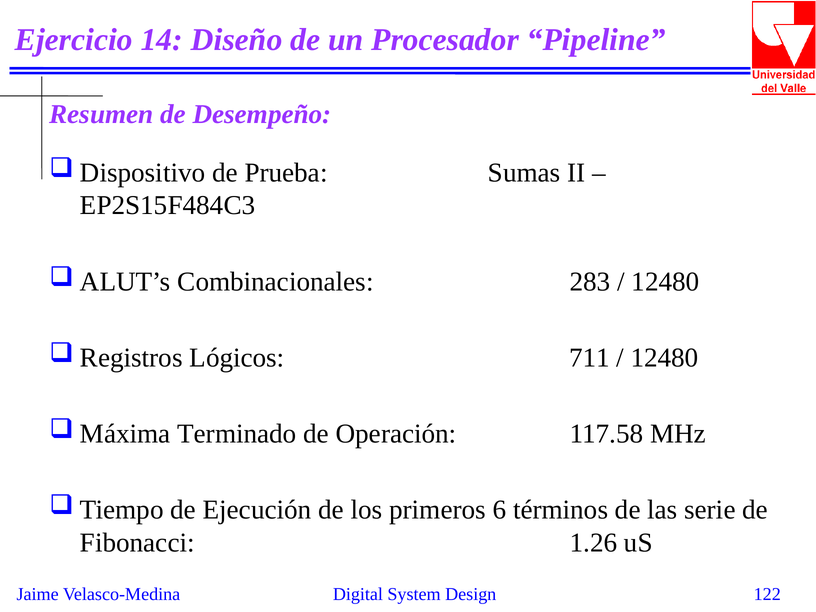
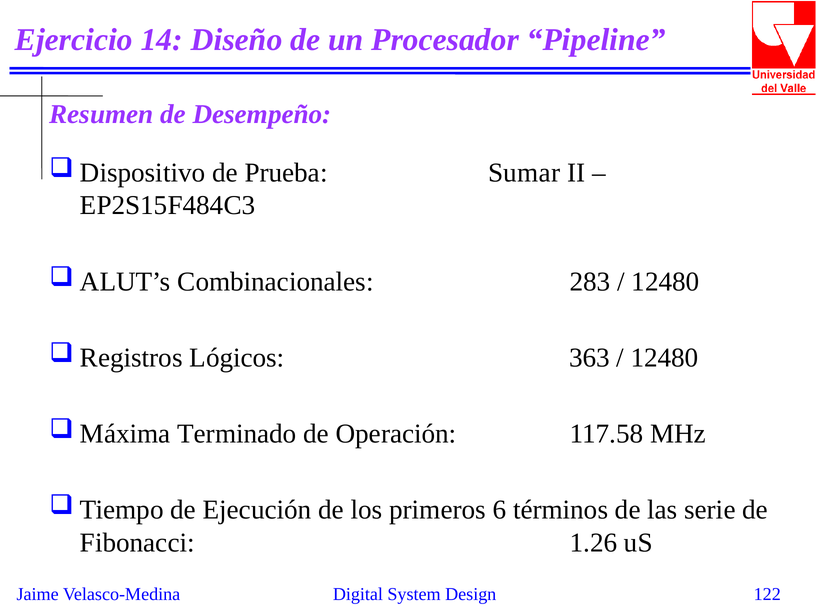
Sumas: Sumas -> Sumar (524, 173)
711: 711 -> 363 (590, 358)
